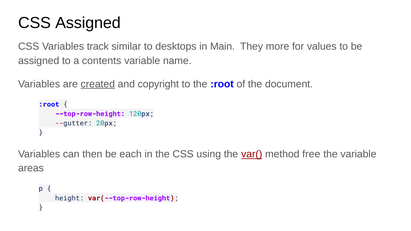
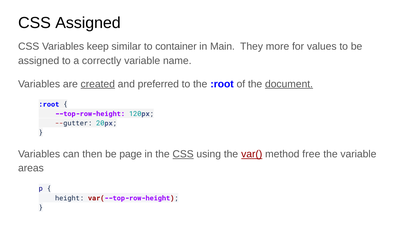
track: track -> keep (98, 47)
desktops: desktops -> container (176, 47)
contents: contents -> correctly (102, 61)
copyright: copyright -> preferred (158, 84)
document underline: none -> present (289, 84)
each: each -> page (131, 154)
CSS underline: none -> present (183, 154)
